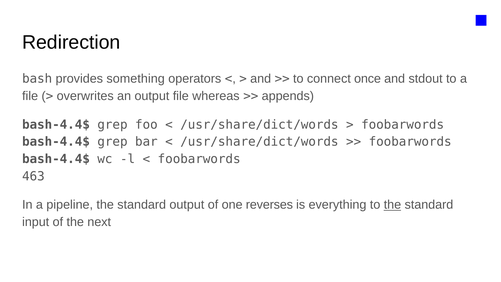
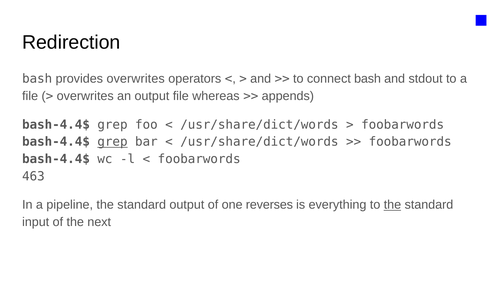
provides something: something -> overwrites (136, 79)
connect once: once -> bash (368, 79)
grep underline: none -> present (112, 142)
